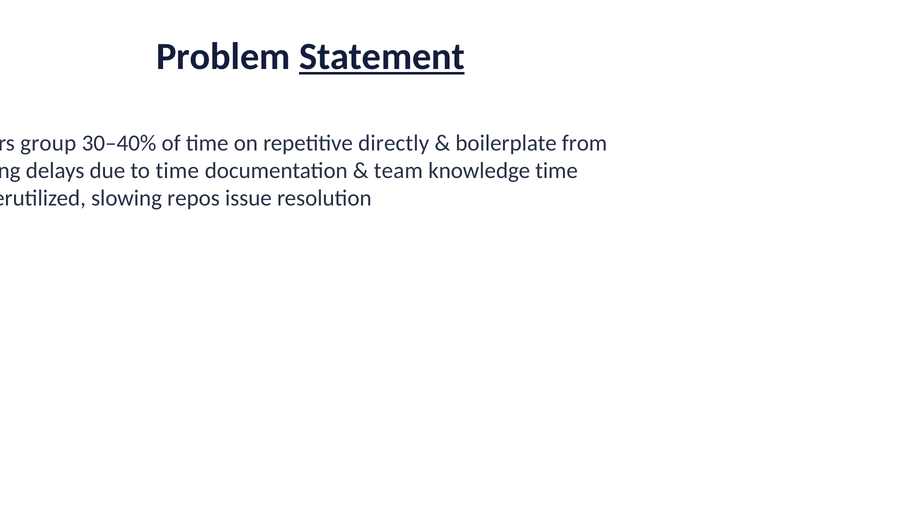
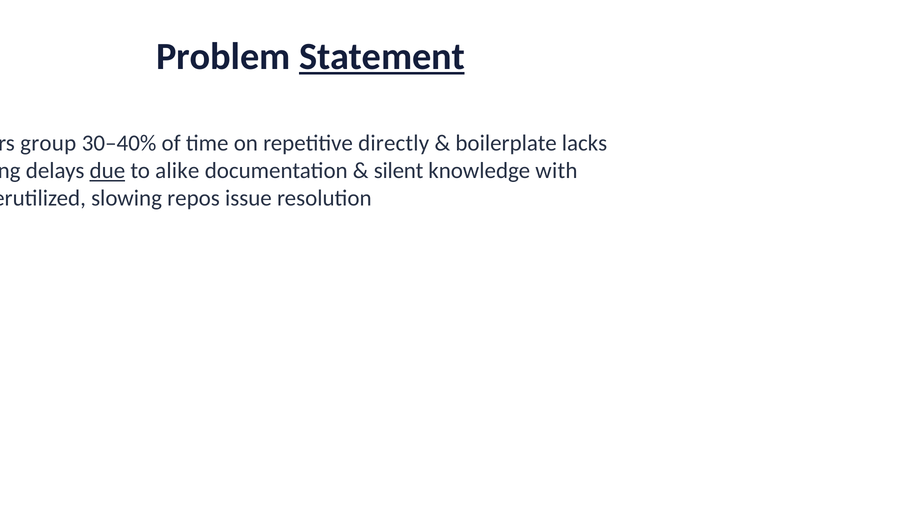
from: from -> lacks (585, 143)
due underline: none -> present (107, 171)
to time: time -> alike (177, 171)
team: team -> silent (399, 171)
knowledge time: time -> with (556, 171)
